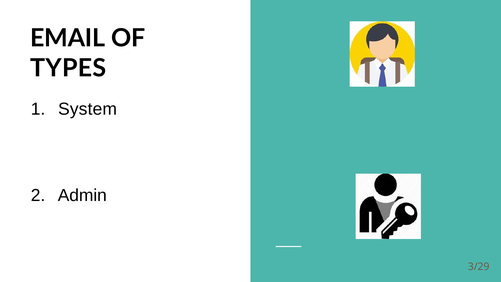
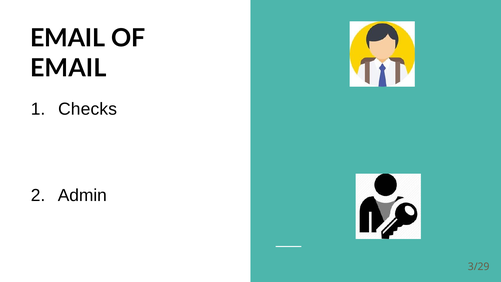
TYPES: TYPES -> EMAIL (68, 68)
System: System -> Checks (88, 109)
